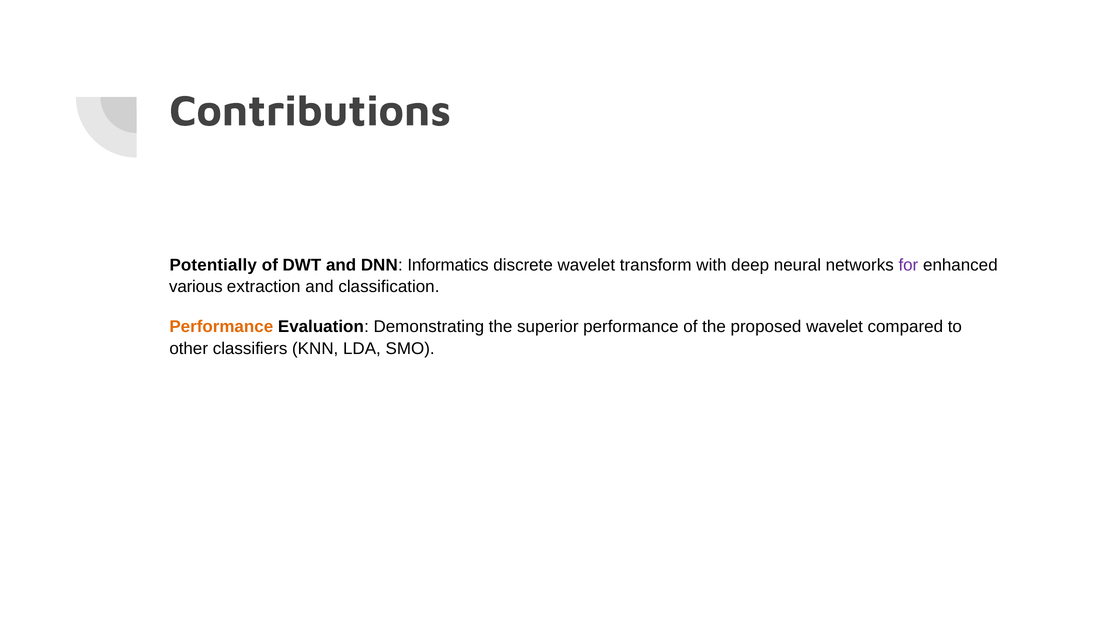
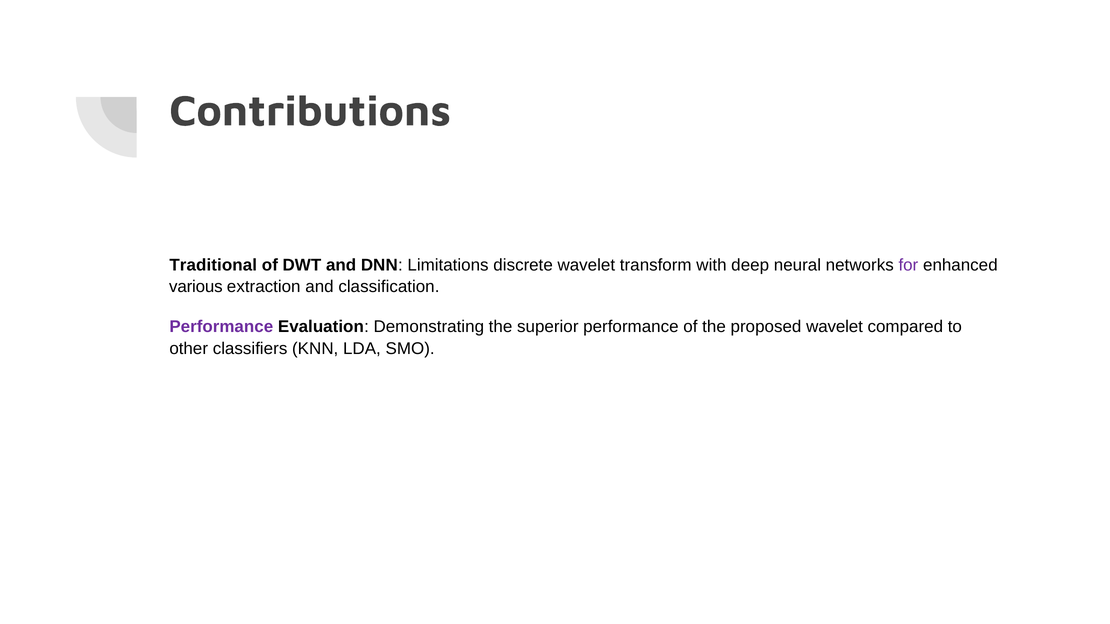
Potentially: Potentially -> Traditional (213, 265)
Informatics: Informatics -> Limitations (448, 265)
Performance colour: orange -> purple (221, 327)
